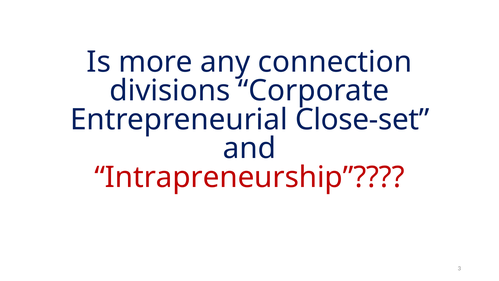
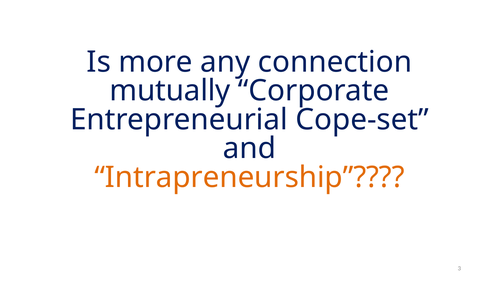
divisions: divisions -> mutually (170, 91)
Close-set: Close-set -> Cope-set (362, 119)
Intrapreneurship colour: red -> orange (249, 177)
